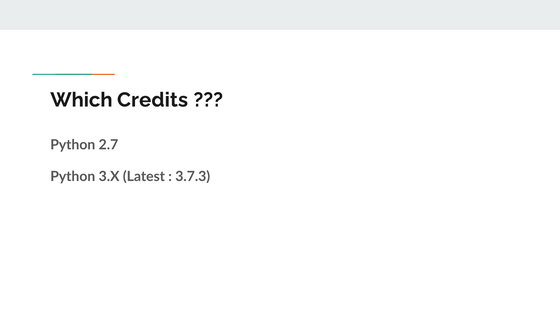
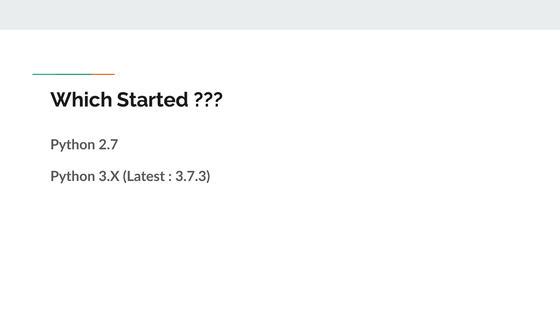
Credits: Credits -> Started (153, 100)
